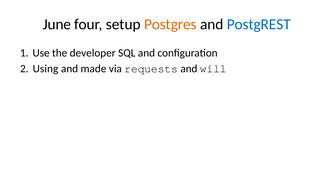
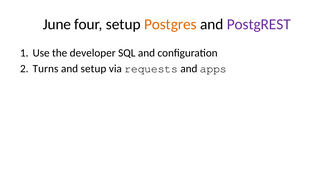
PostgREST colour: blue -> purple (259, 24)
Using: Using -> Turns (46, 69)
and made: made -> setup (93, 69)
will: will -> apps (213, 69)
